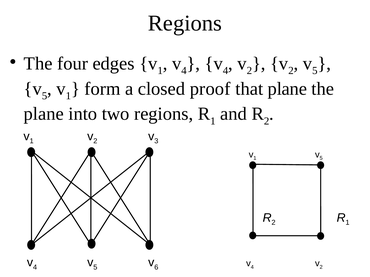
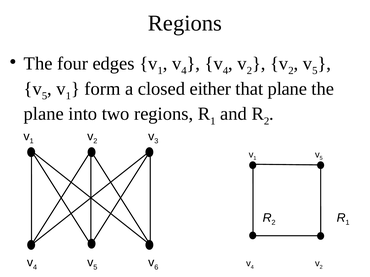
proof: proof -> either (210, 89)
